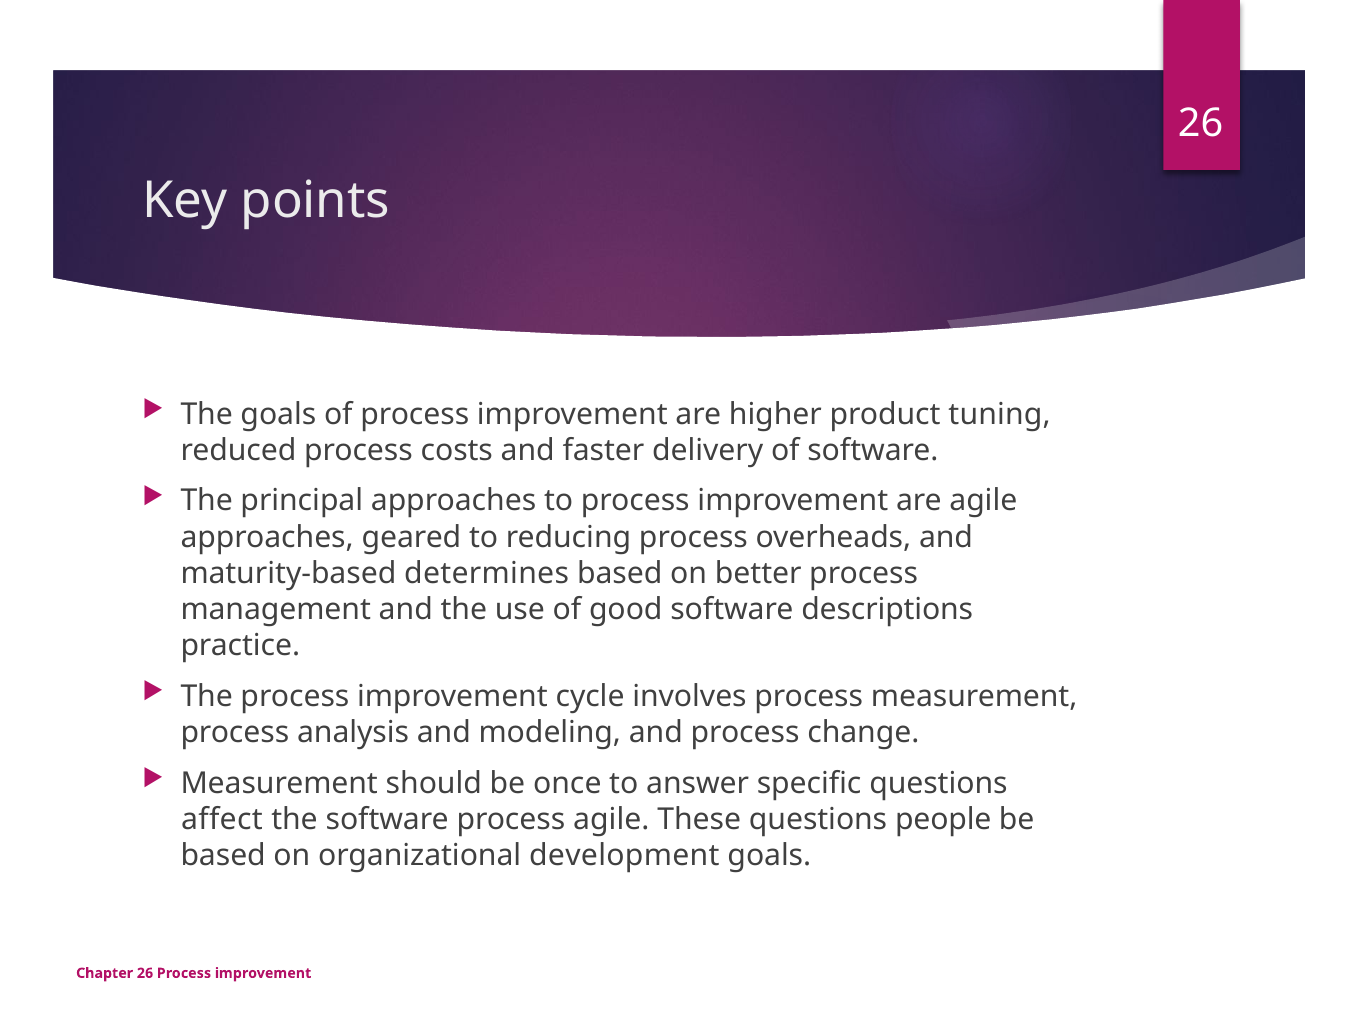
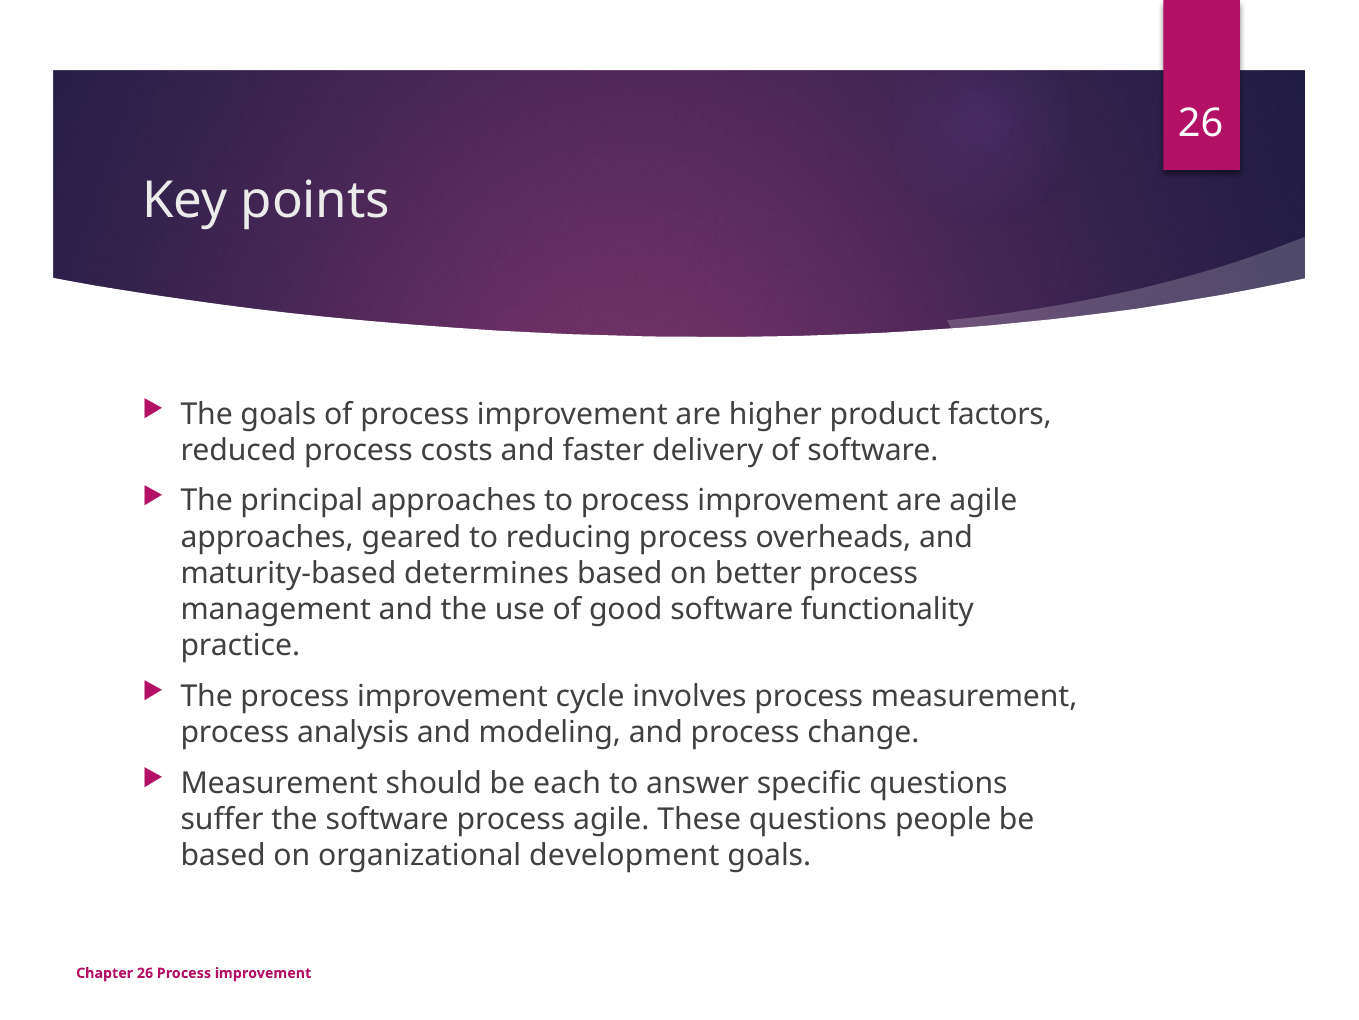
tuning: tuning -> factors (1000, 414)
descriptions: descriptions -> functionality (887, 609)
once: once -> each (567, 782)
affect: affect -> suffer (222, 819)
